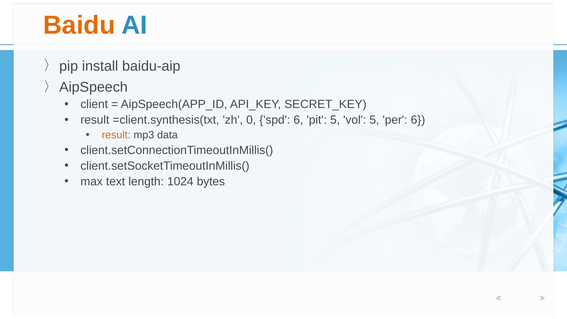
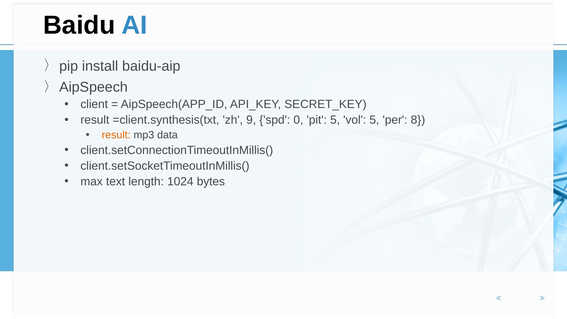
Baidu colour: orange -> black (79, 25)
0: 0 -> 9 (251, 120)
spd 6: 6 -> 0 (298, 120)
per 6: 6 -> 8 (418, 120)
